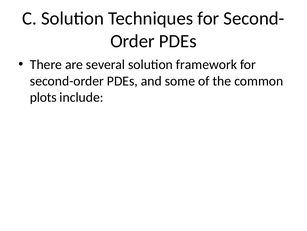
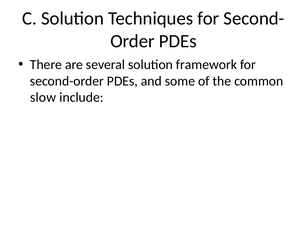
plots: plots -> slow (43, 97)
